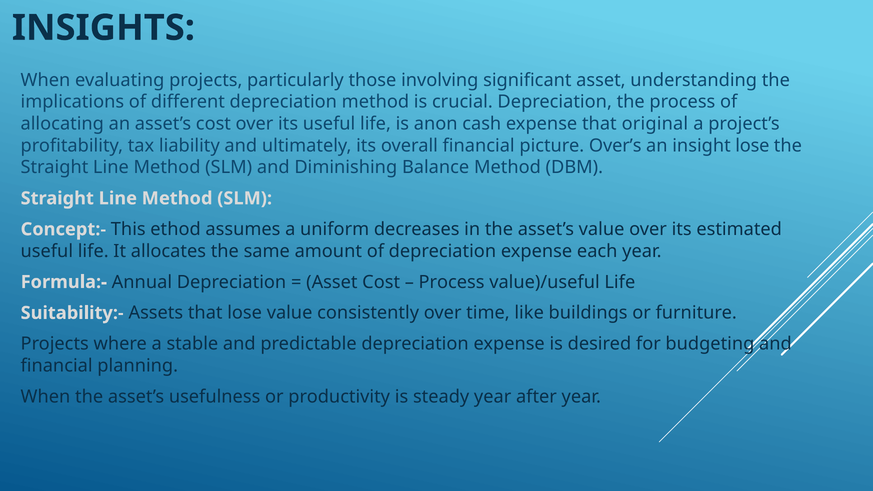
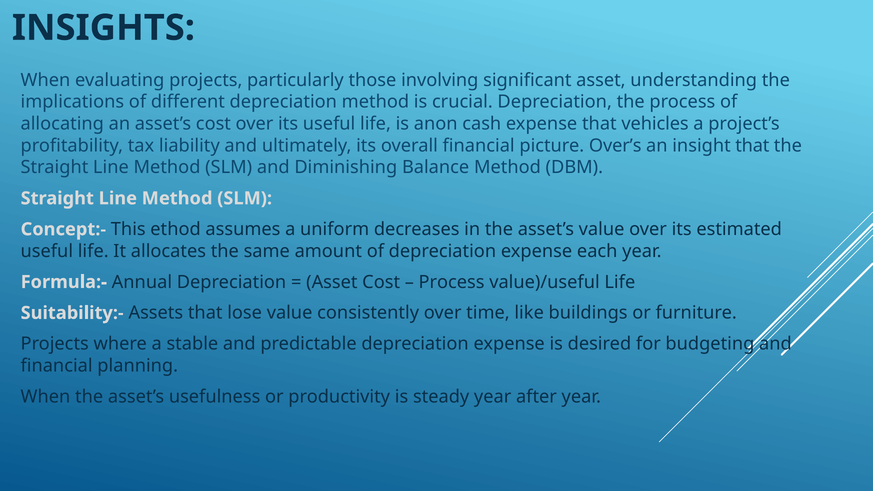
original: original -> vehicles (655, 124)
insight lose: lose -> that (752, 146)
